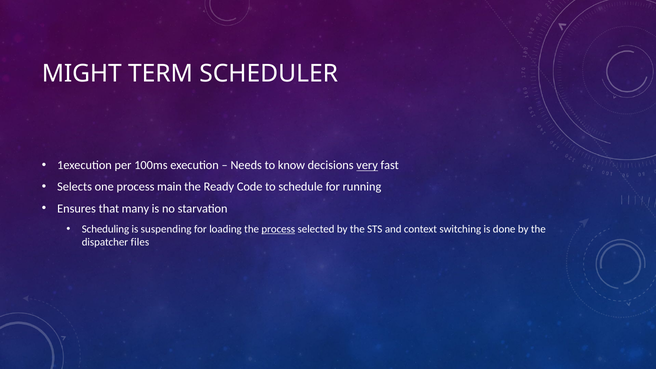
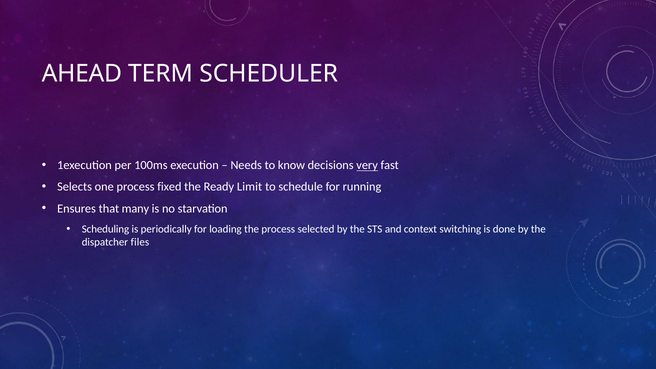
MIGHT: MIGHT -> AHEAD (82, 74)
main: main -> fixed (169, 187)
Code: Code -> Limit (250, 187)
suspending: suspending -> periodically (166, 229)
process underline: present -> none (278, 229)
